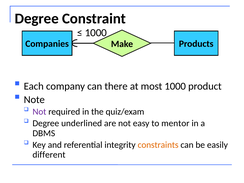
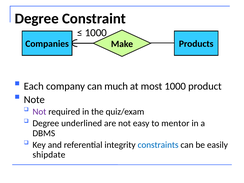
there: there -> much (116, 86)
constraints colour: orange -> blue (158, 145)
different: different -> shipdate (49, 155)
